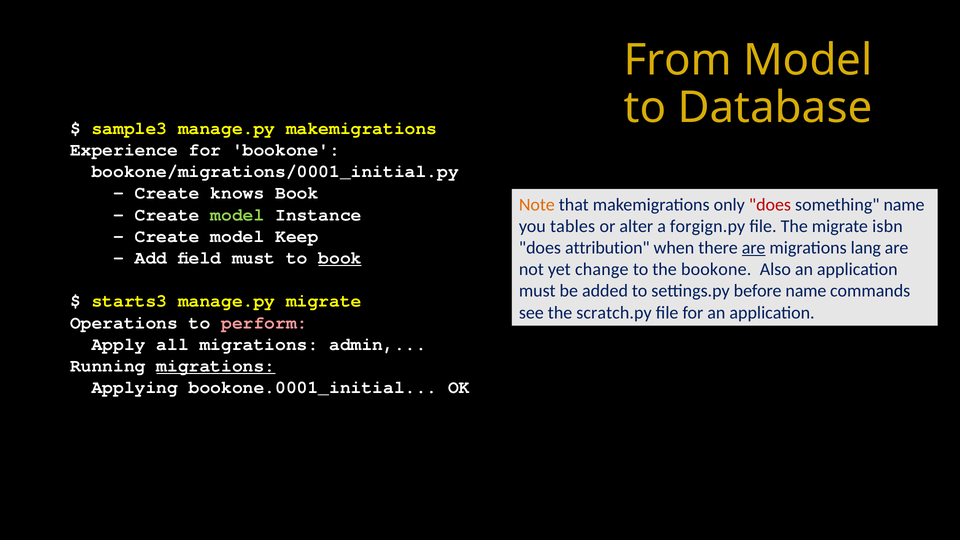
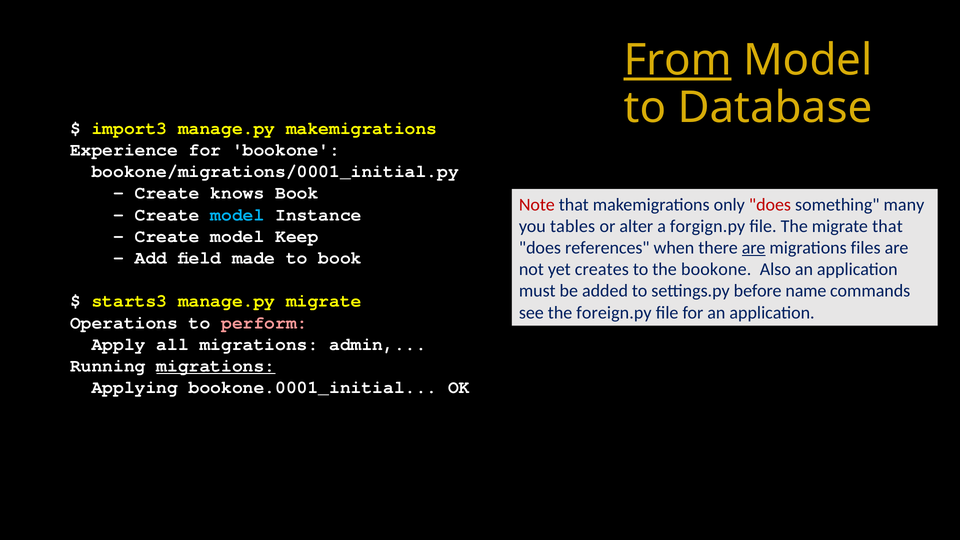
From underline: none -> present (678, 60)
sample3: sample3 -> import3 (129, 128)
Note colour: orange -> red (537, 205)
something name: name -> many (904, 205)
model colour: light green -> light blue (237, 215)
migrate isbn: isbn -> that (887, 226)
attribution: attribution -> references (607, 248)
lang: lang -> files (866, 248)
field must: must -> made (254, 258)
book underline: present -> none (340, 258)
change: change -> creates (602, 269)
scratch.py: scratch.py -> foreign.py (614, 313)
